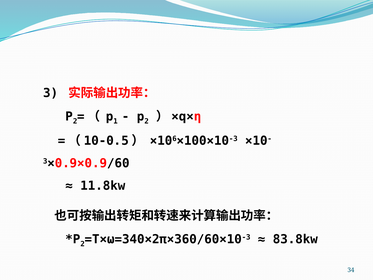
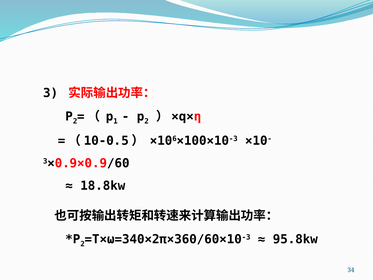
11.8kw: 11.8kw -> 18.8kw (103, 185)
83.8kw: 83.8kw -> 95.8kw (295, 239)
